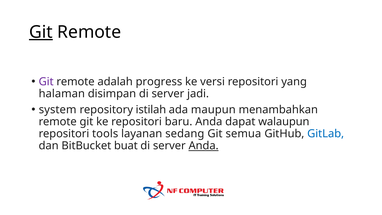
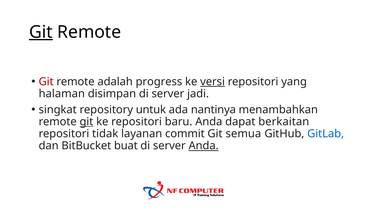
Git colour: purple -> red (46, 82)
versi underline: none -> present (213, 82)
system: system -> singkat (58, 110)
istilah: istilah -> untuk (151, 110)
maupun: maupun -> nantinya (213, 110)
git underline: none -> present (86, 122)
walaupun: walaupun -> berkaitan (284, 122)
tools: tools -> tidak (105, 134)
sedang: sedang -> commit (185, 134)
